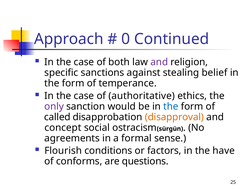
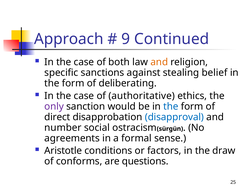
0: 0 -> 9 (126, 39)
and colour: purple -> orange (159, 62)
temperance: temperance -> deliberating (128, 83)
called: called -> direct (57, 117)
disapproval colour: orange -> blue (174, 117)
concept: concept -> number (63, 127)
Flourish: Flourish -> Aristotle (63, 150)
have: have -> draw (224, 150)
